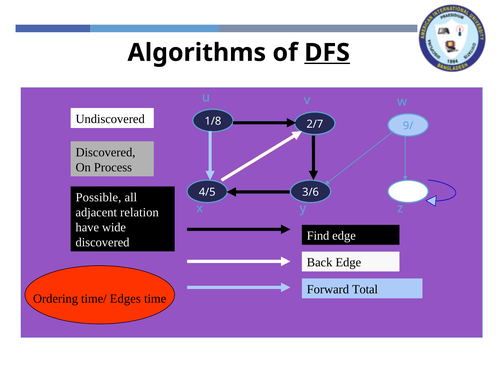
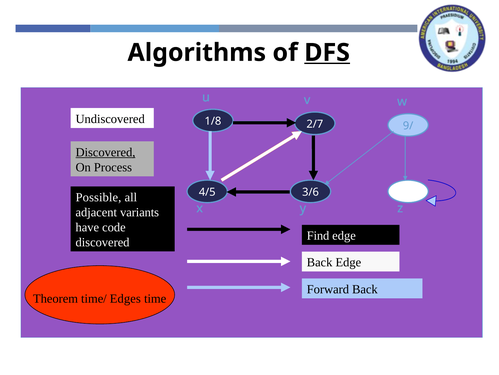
Discovered underline: none -> present (106, 152)
relation: relation -> variants (140, 212)
wide: wide -> code (114, 227)
Forward Total: Total -> Back (365, 289)
Ordering: Ordering -> Theorem (56, 298)
